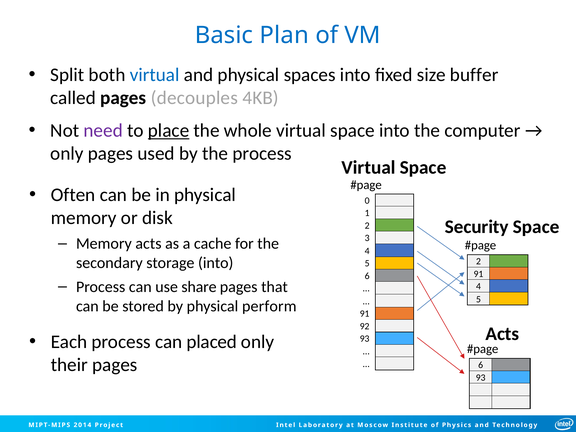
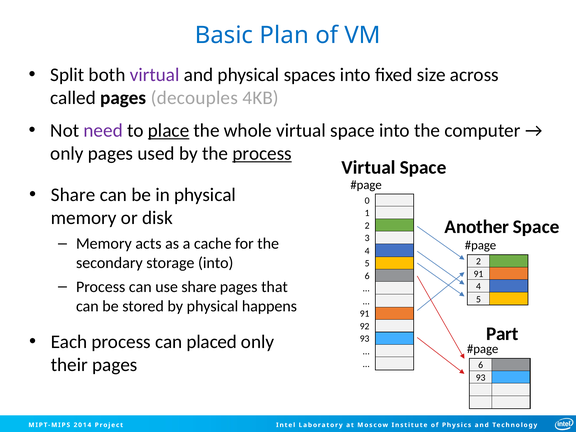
virtual colour: blue -> purple (155, 75)
buffer: buffer -> across (474, 75)
process underline: none -> present (262, 154)
Often: Often -> Share (73, 195)
Security: Security -> Another (477, 227)
perform: perform -> happens (269, 306)
Acts: Acts -> Part (502, 334)
